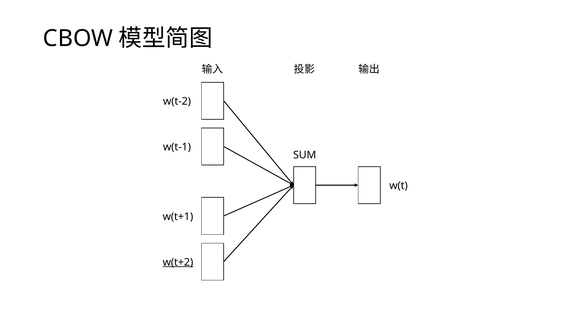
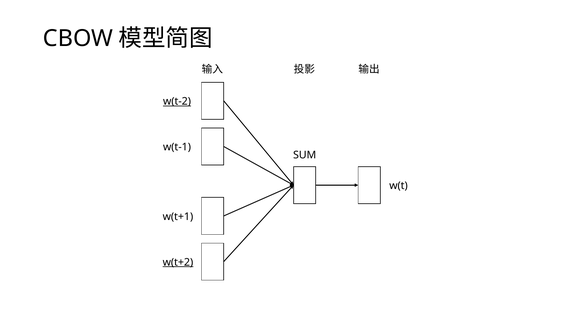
w(t-2 underline: none -> present (177, 101)
